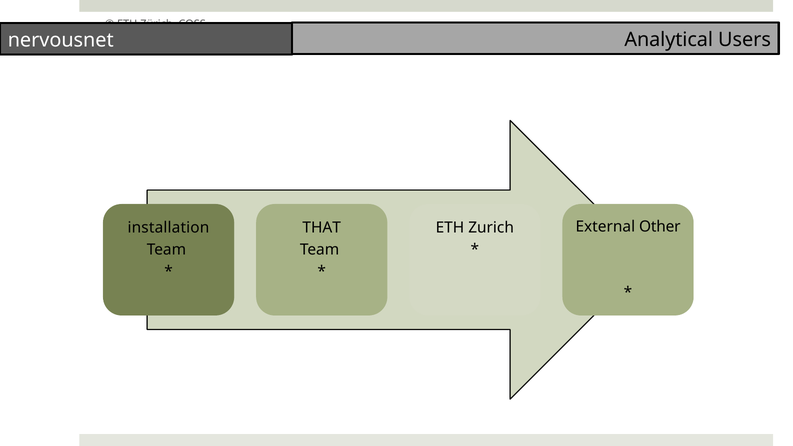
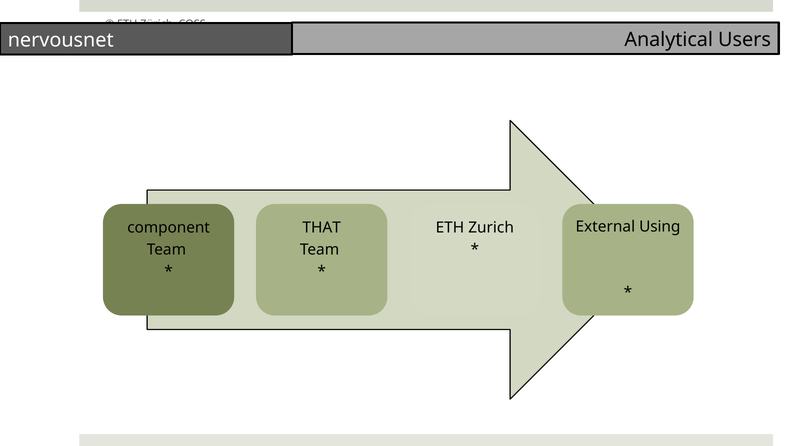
Other: Other -> Using (660, 227)
installation: installation -> component (169, 228)
